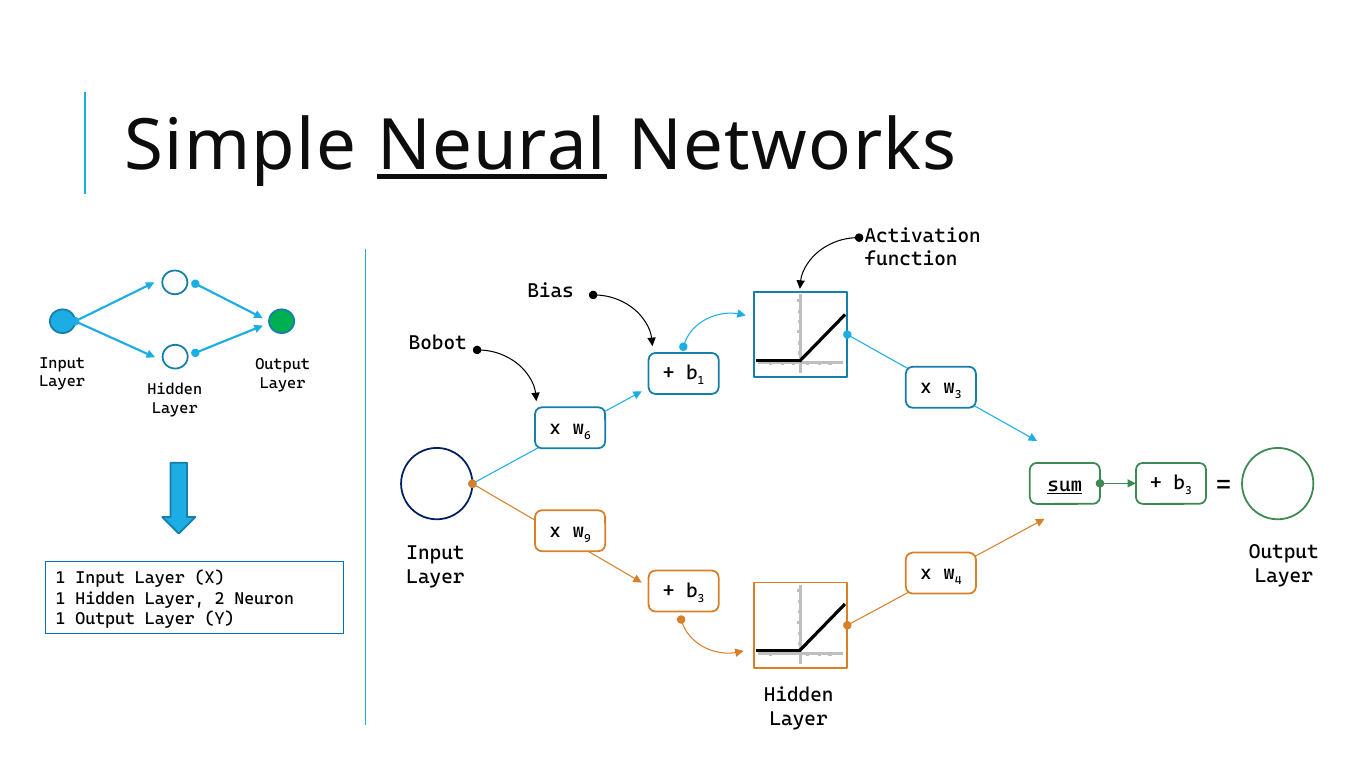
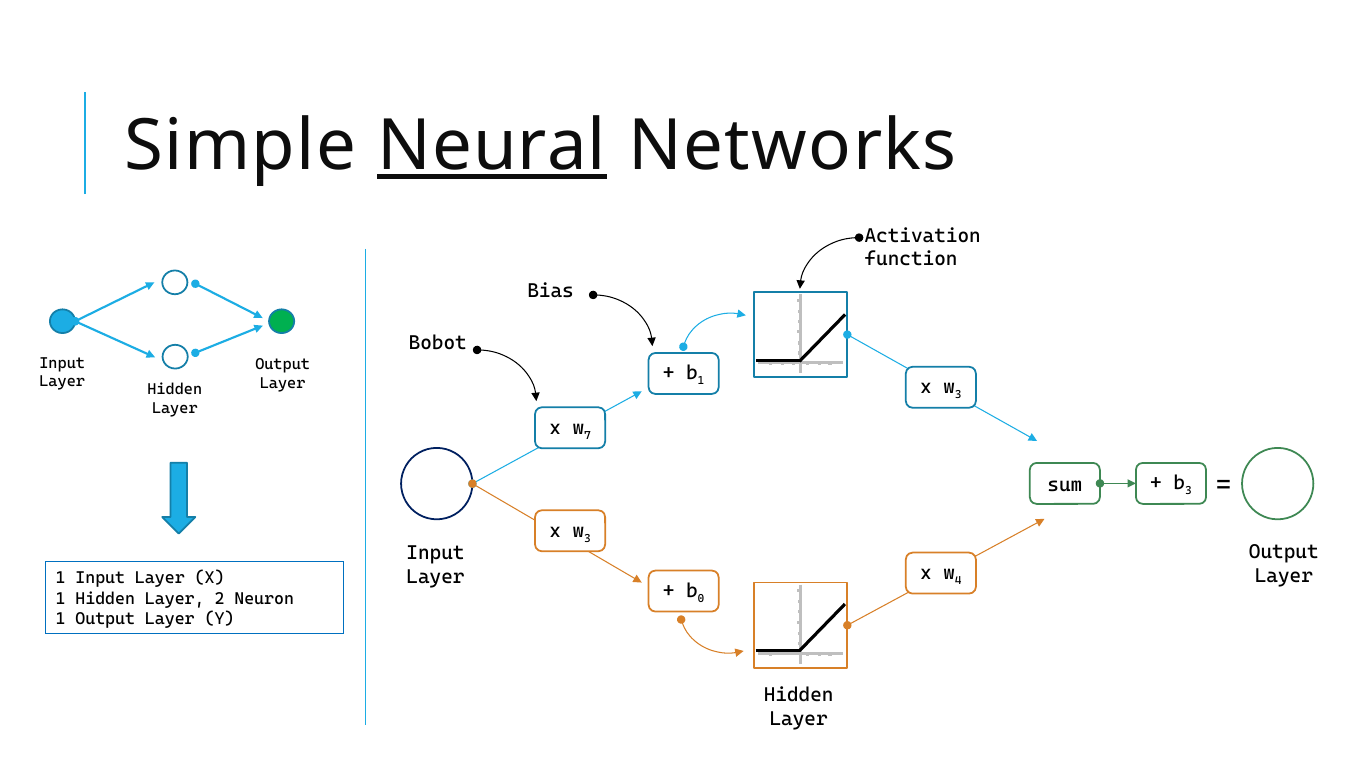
6: 6 -> 7 (588, 435)
sum underline: present -> none (1065, 484)
9: 9 -> 3 (588, 538)
3: 3 -> 0 (701, 598)
